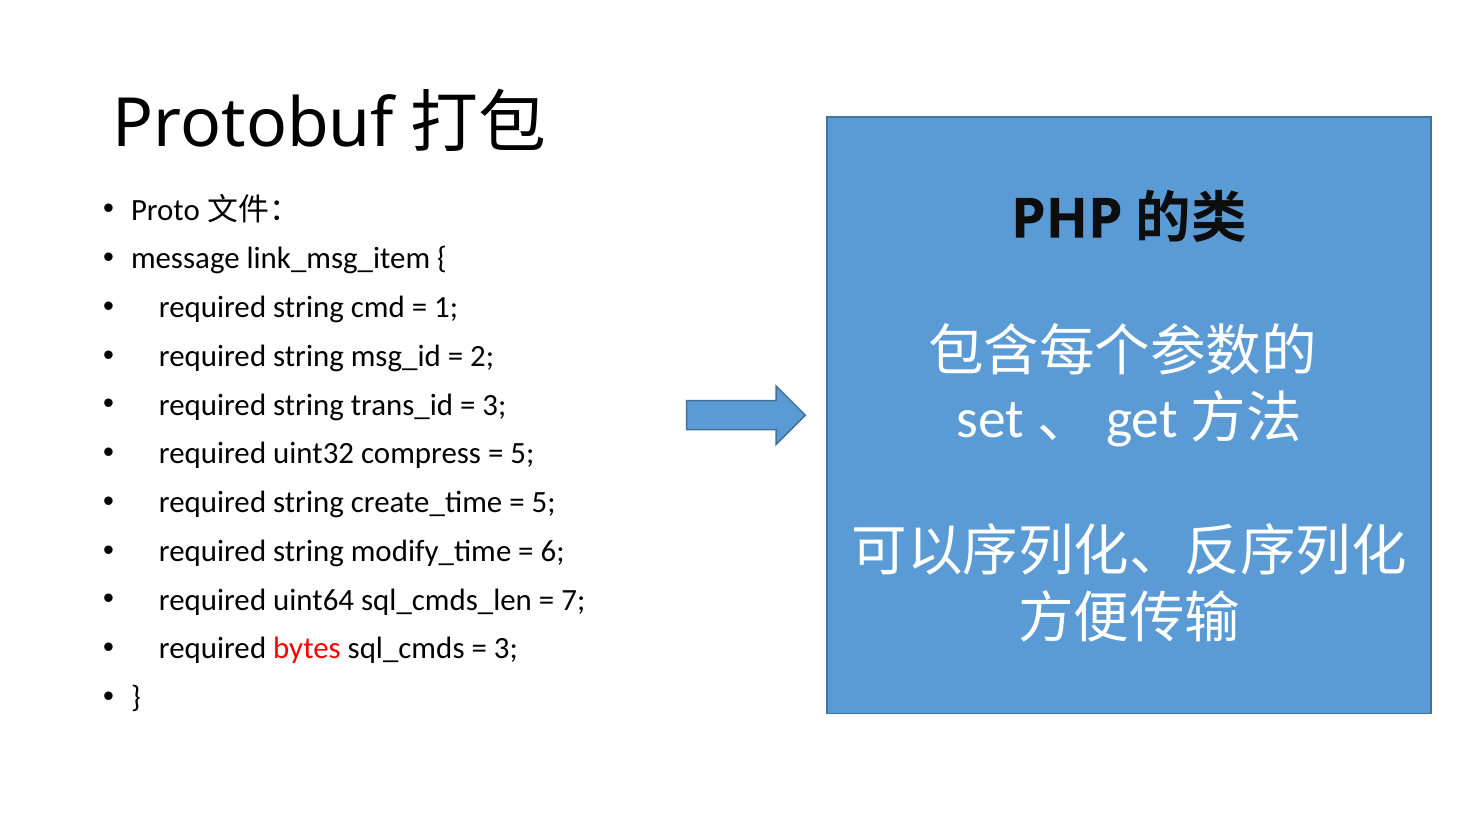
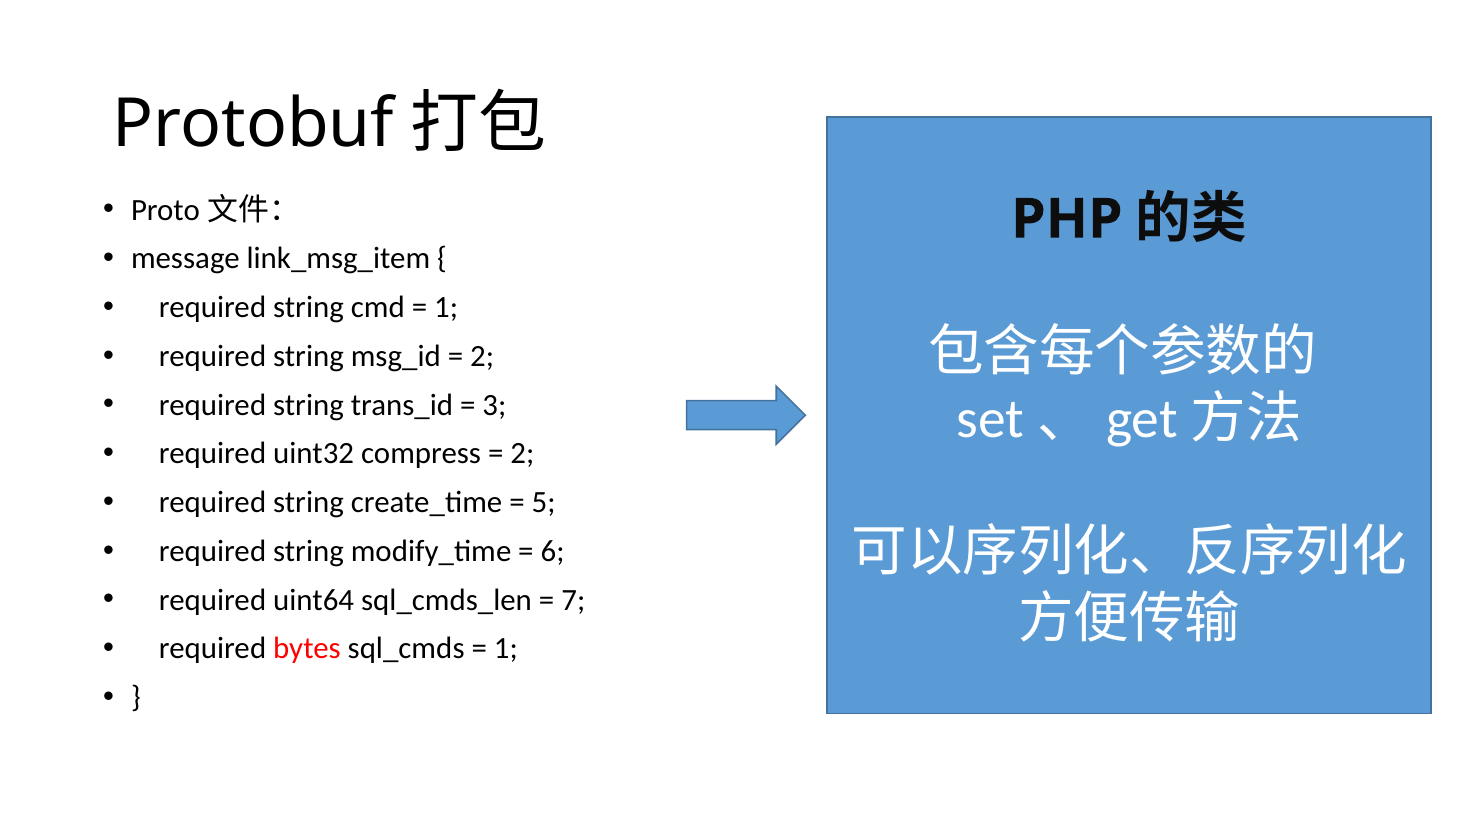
5: 5 -> 2 (522, 454)
3: 3 -> 1 (506, 649)
